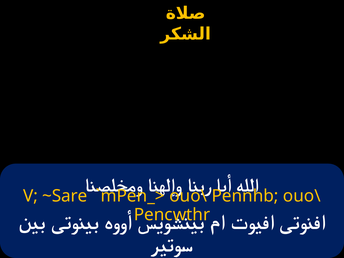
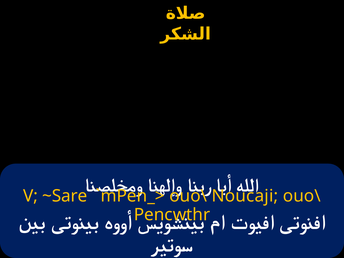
Pennhb: Pennhb -> Noucaji (245, 196)
